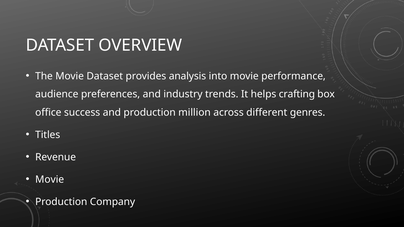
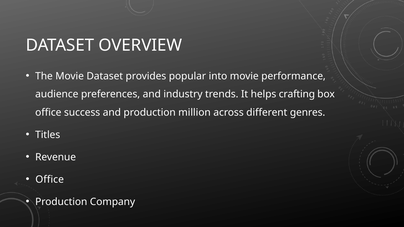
analysis: analysis -> popular (187, 76)
Movie: Movie -> Office (50, 180)
